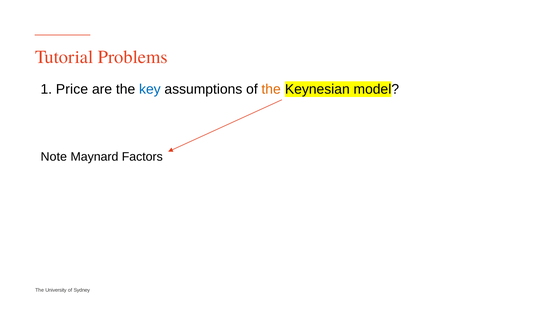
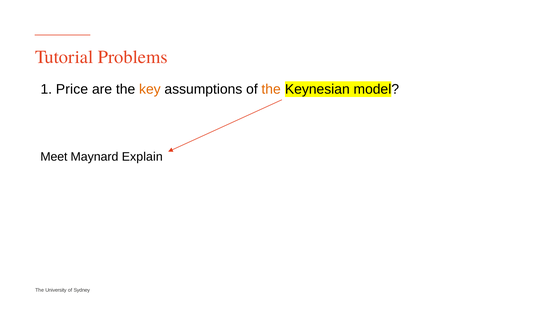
key colour: blue -> orange (150, 89)
Note: Note -> Meet (54, 157)
Factors: Factors -> Explain (142, 157)
